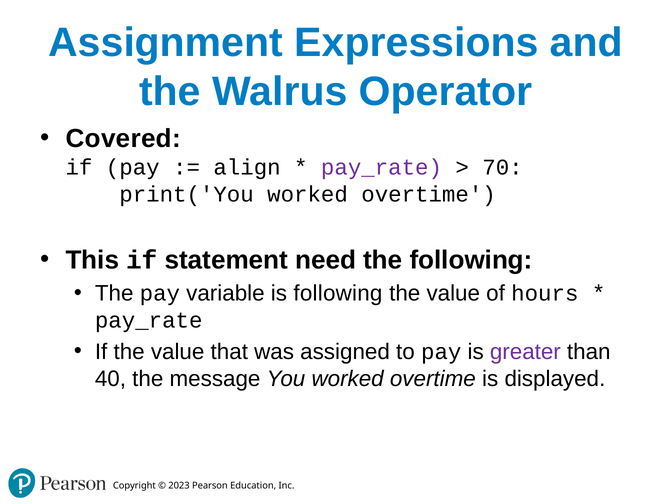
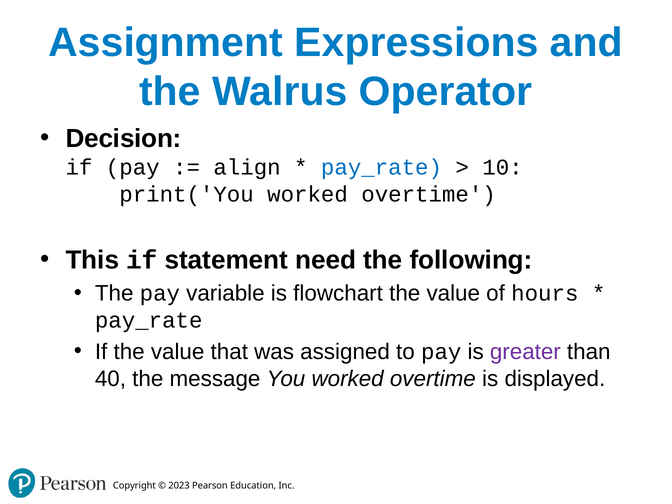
Covered: Covered -> Decision (124, 138)
pay_rate colour: purple -> blue (381, 167)
70: 70 -> 10 (502, 167)
is following: following -> flowchart (338, 294)
